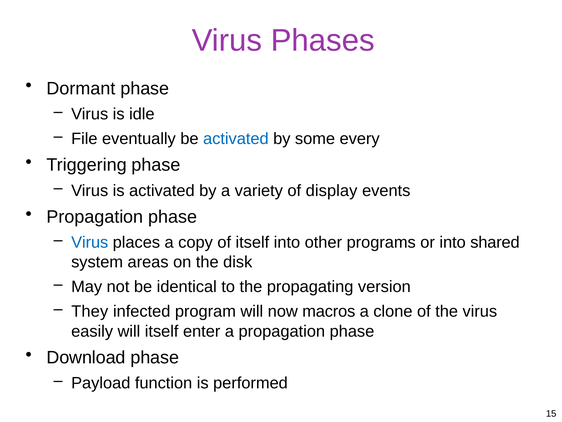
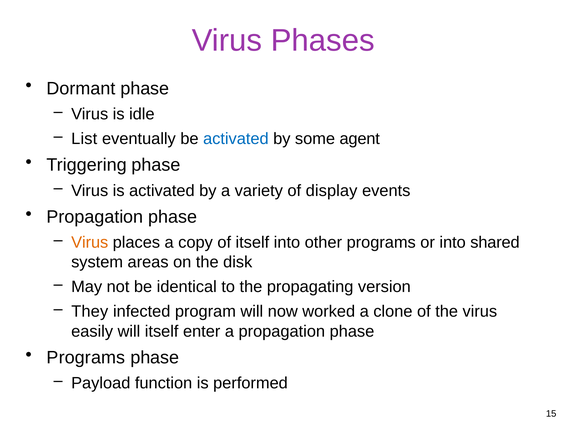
File: File -> List (84, 139)
every: every -> agent (360, 139)
Virus colour: blue -> orange (90, 242)
macros: macros -> worked (329, 311)
Download: Download -> Programs (86, 357)
